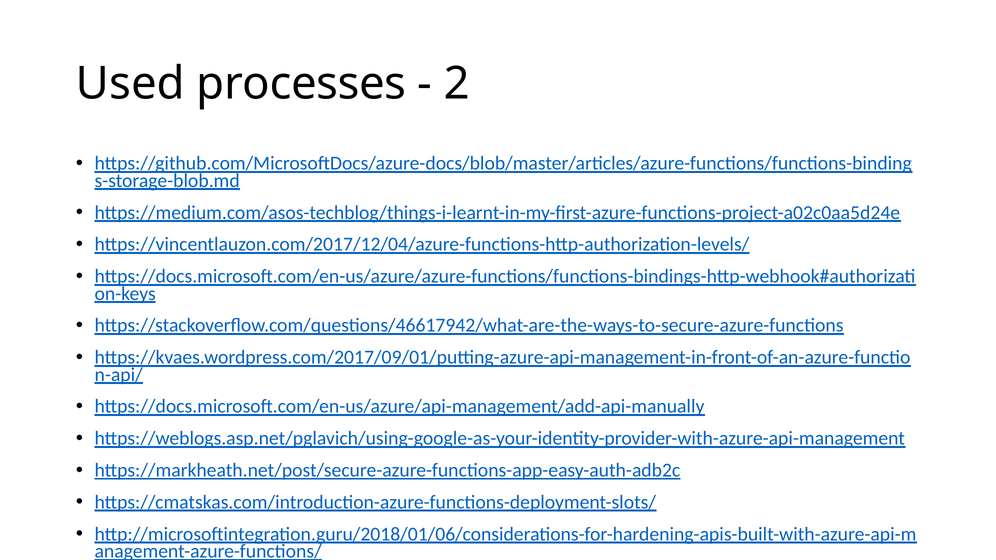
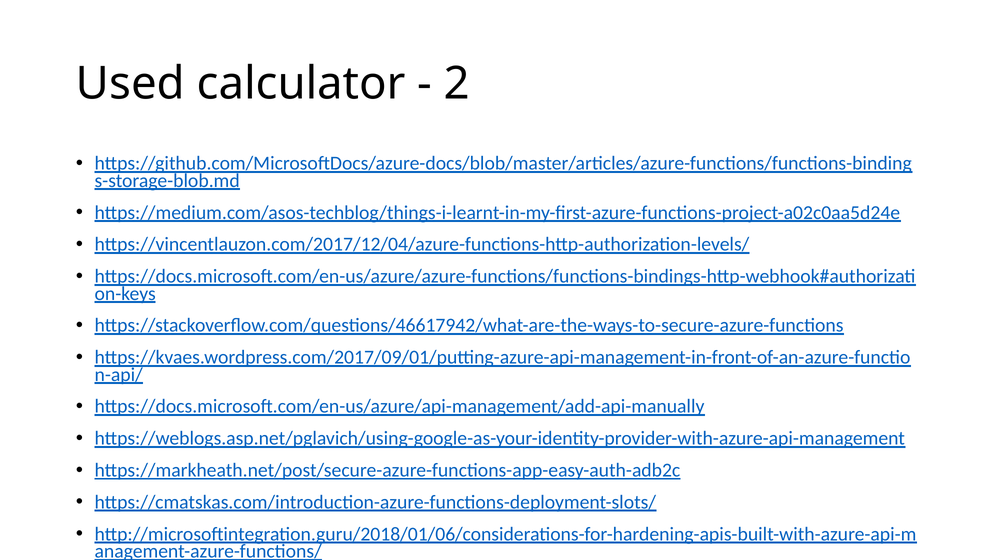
processes: processes -> calculator (301, 84)
